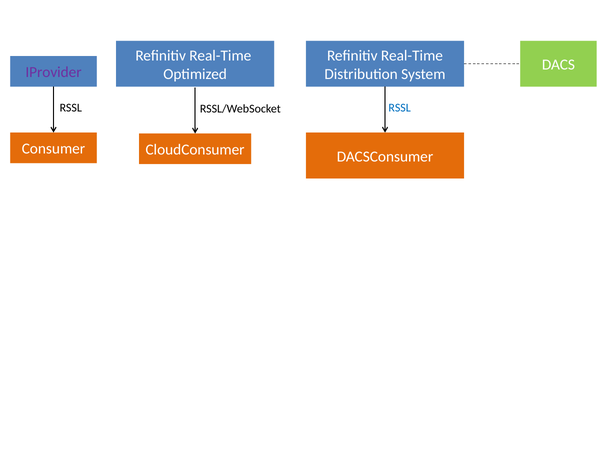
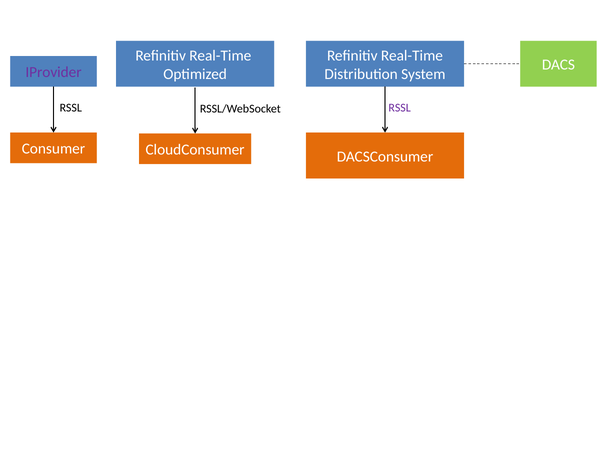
RSSL colour: blue -> purple (400, 108)
